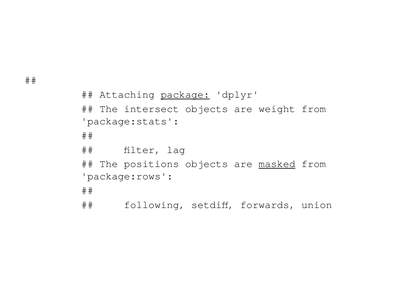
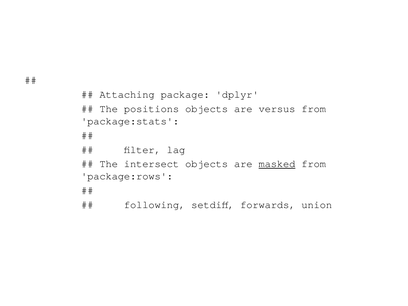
package underline: present -> none (185, 95)
intersect: intersect -> positions (152, 109)
weight: weight -> versus (277, 109)
positions: positions -> intersect (152, 164)
